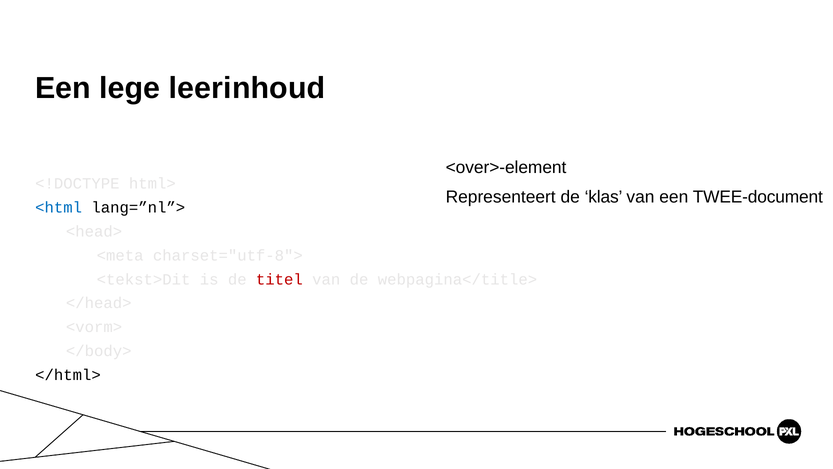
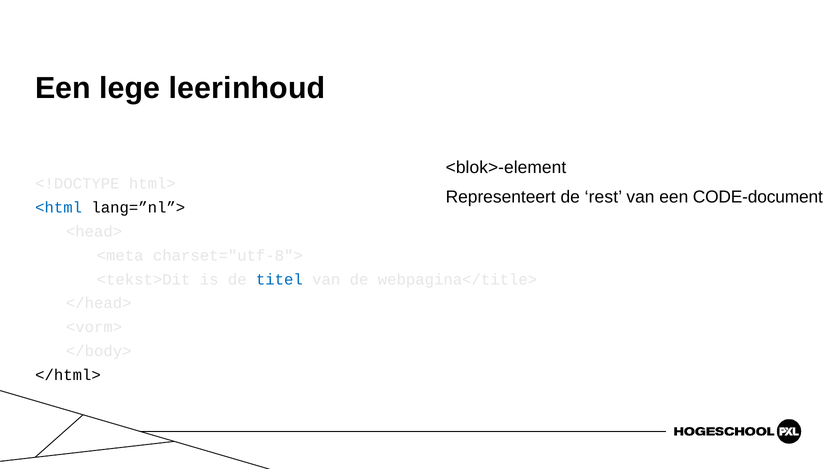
<over>-element: <over>-element -> <blok>-element (506, 167)
klas: klas -> rest (603, 197)
TWEE-document: TWEE-document -> CODE-document (758, 197)
titel colour: red -> blue (279, 279)
